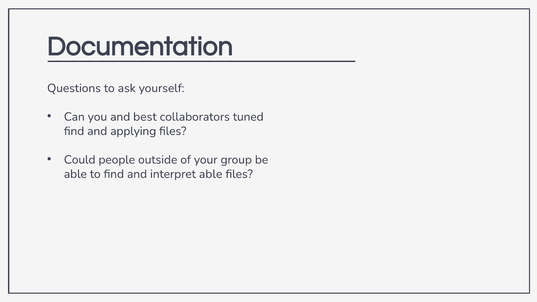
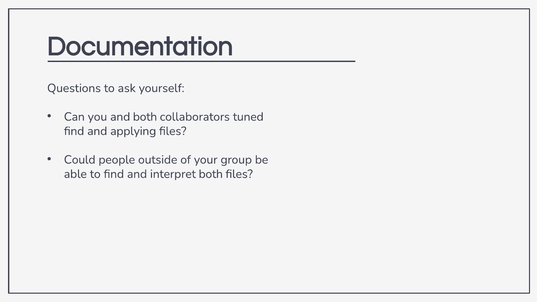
and best: best -> both (145, 117)
interpret able: able -> both (211, 174)
